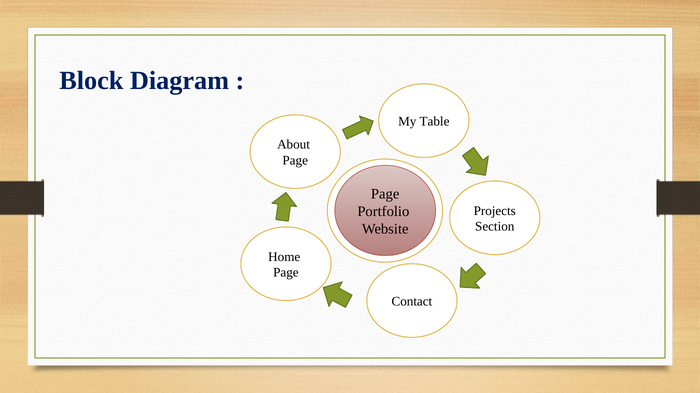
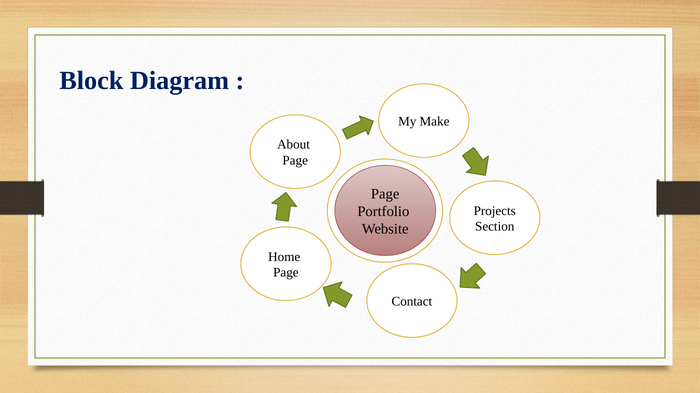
Table: Table -> Make (435, 122)
